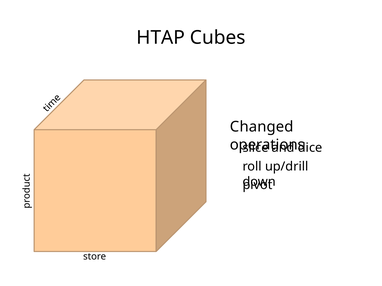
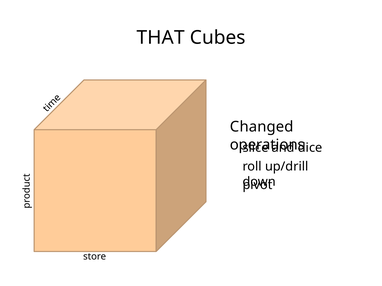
HTAP: HTAP -> THAT (161, 38)
